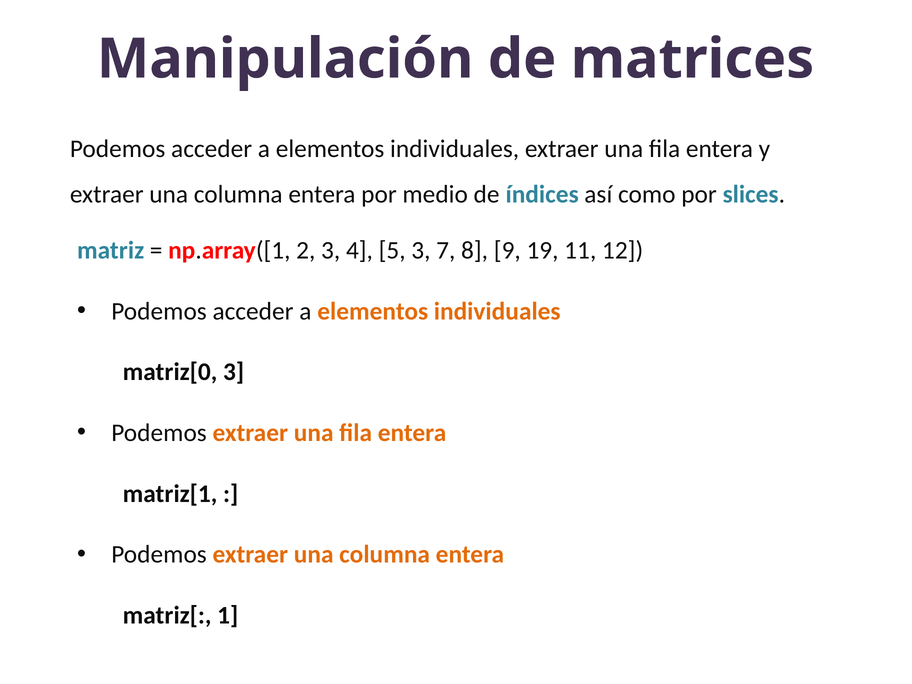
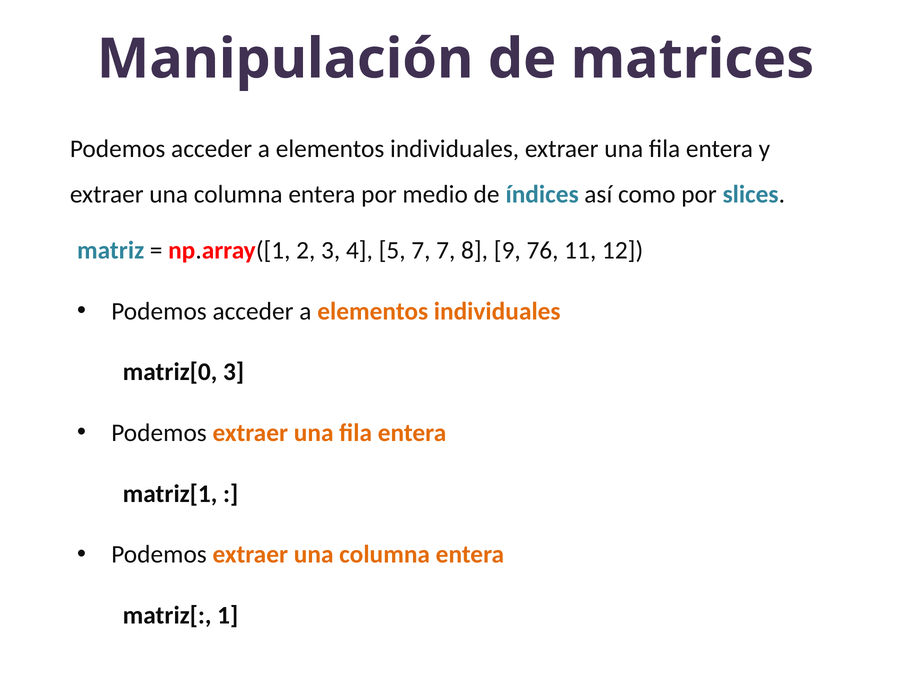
5 3: 3 -> 7 (421, 250)
19: 19 -> 76 (542, 250)
